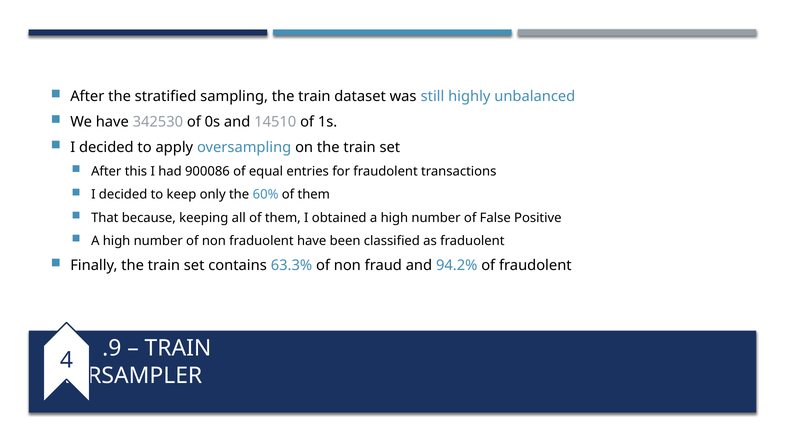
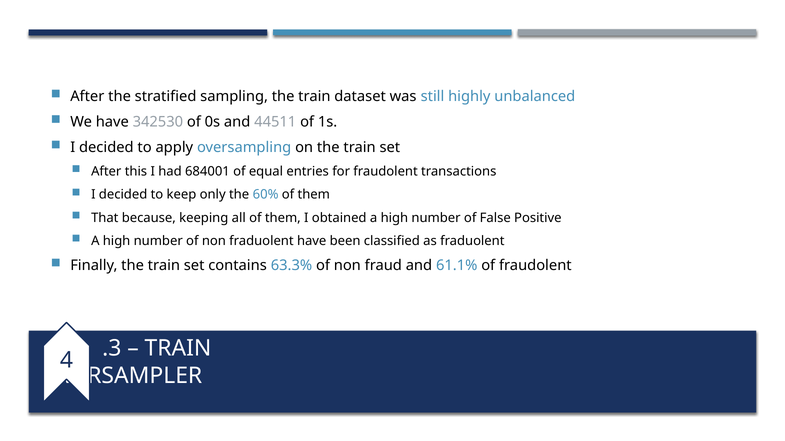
14510: 14510 -> 44511 (275, 122)
900086: 900086 -> 684001 (207, 172)
94.2%: 94.2% -> 61.1% (457, 266)
.9: .9 -> .3 (112, 349)
